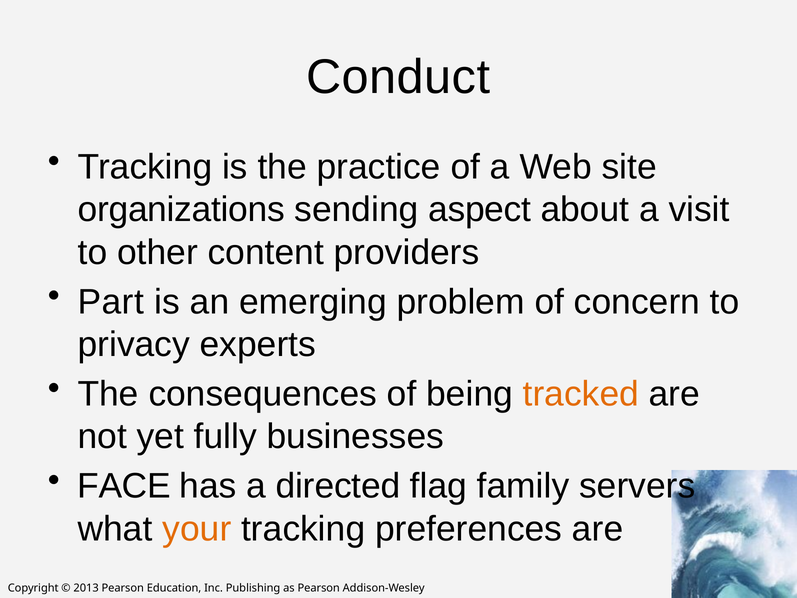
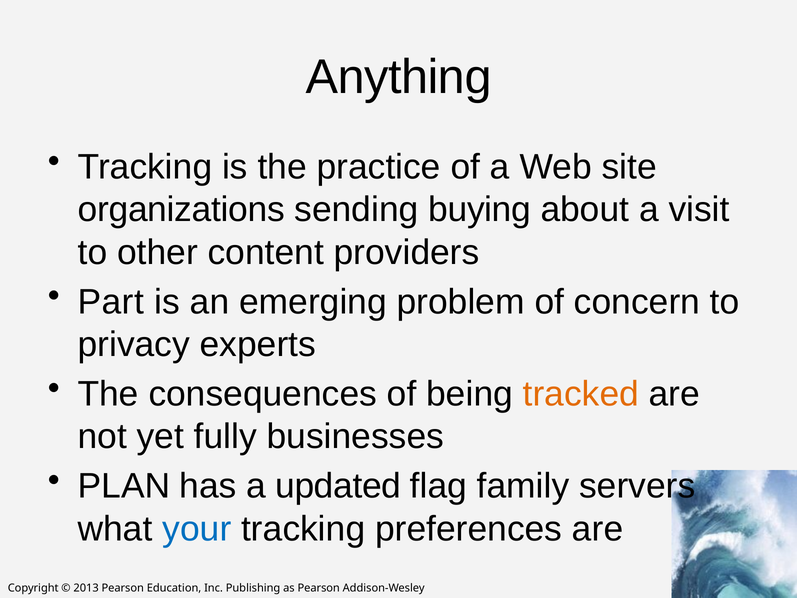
Conduct: Conduct -> Anything (399, 77)
aspect: aspect -> buying (480, 210)
FACE: FACE -> PLAN (124, 486)
directed: directed -> updated (338, 486)
your colour: orange -> blue (197, 529)
